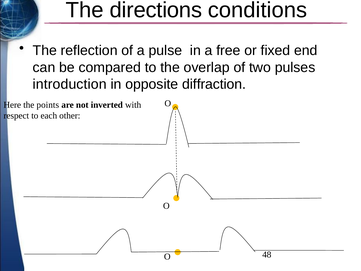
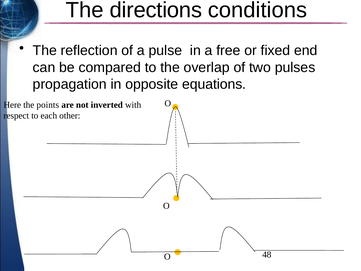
introduction: introduction -> propagation (70, 84)
diffraction: diffraction -> equations (214, 84)
